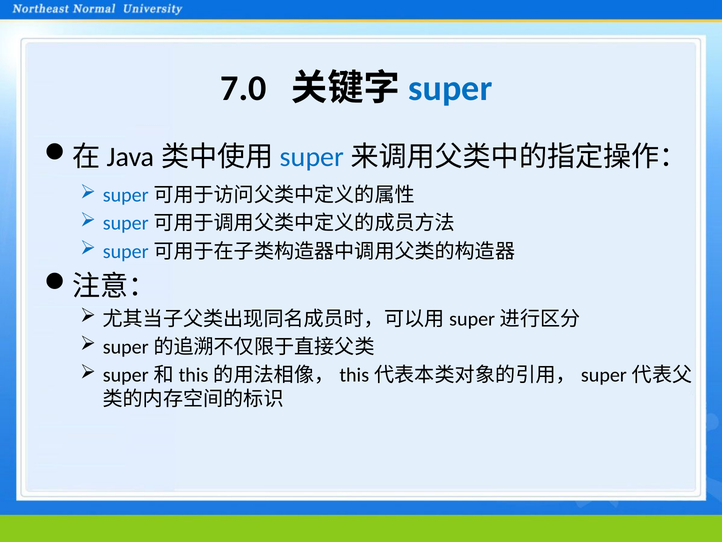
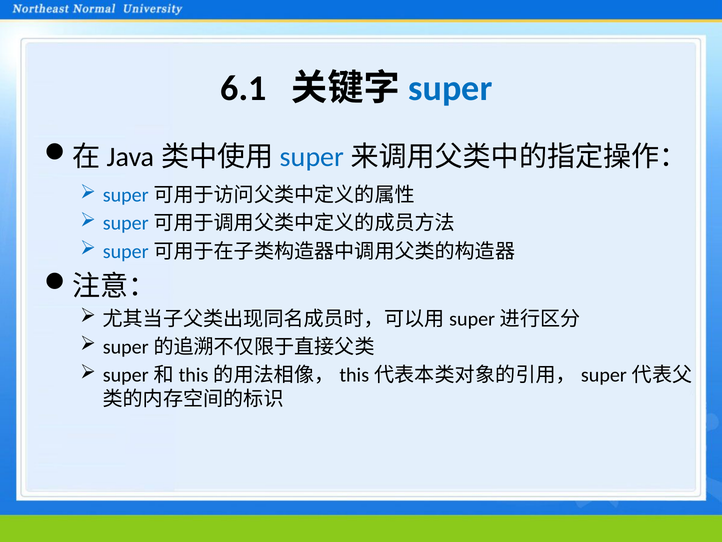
7.0: 7.0 -> 6.1 (243, 88)
